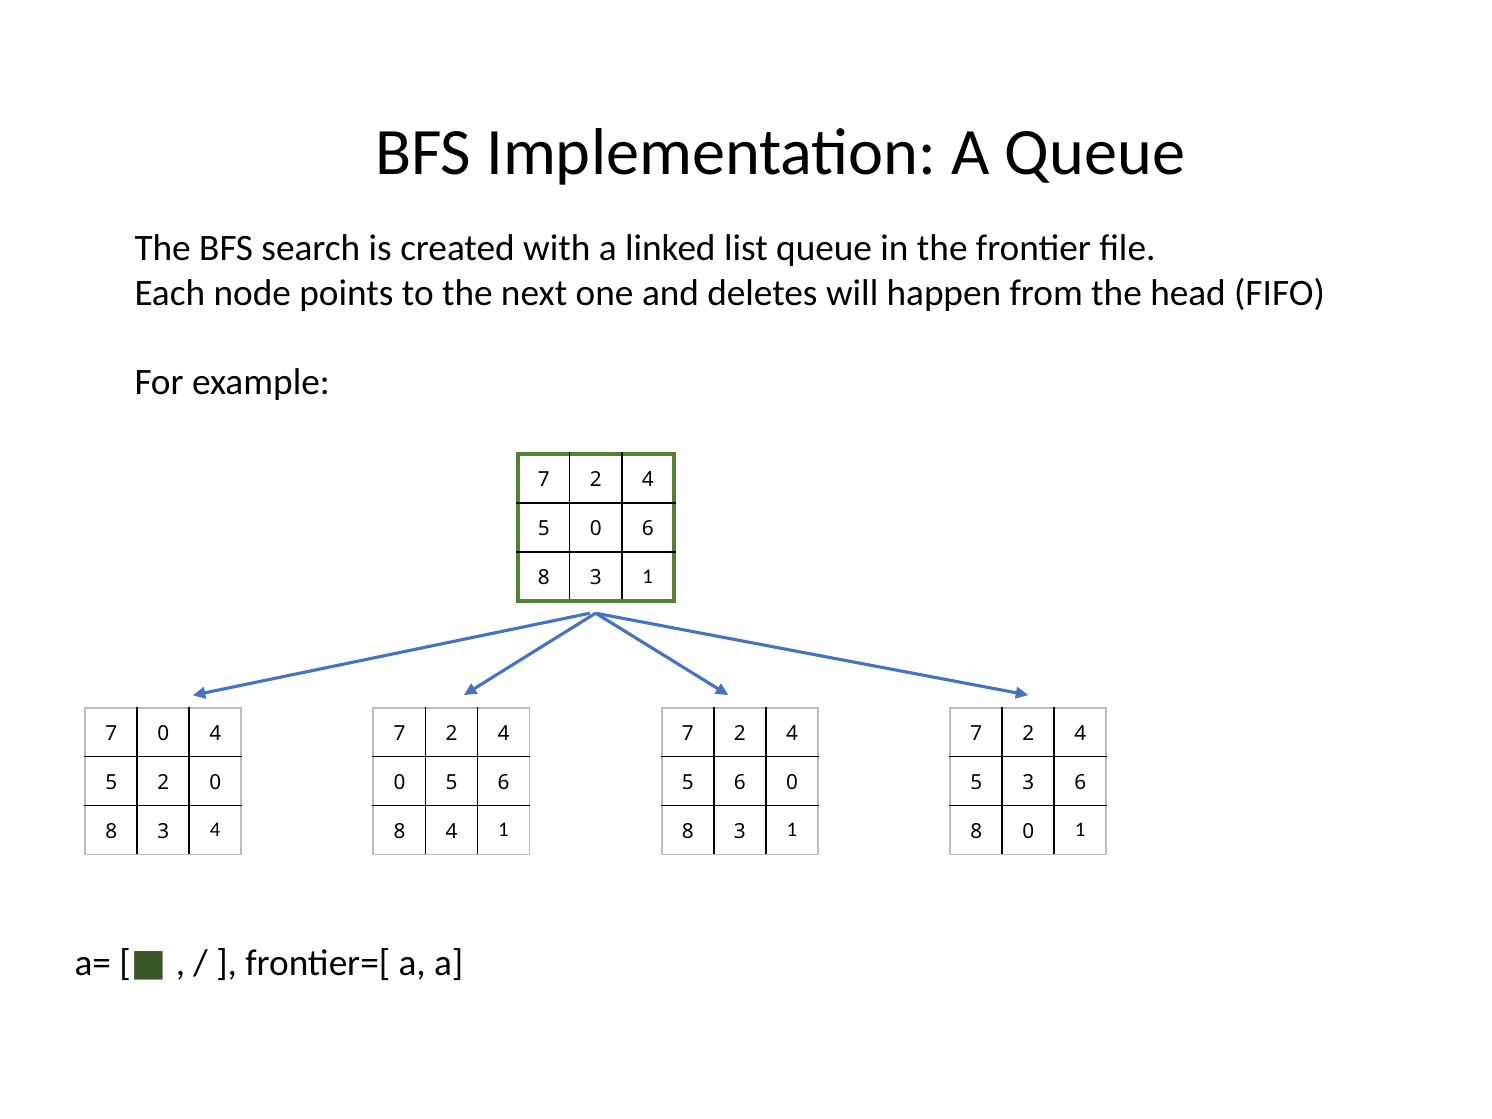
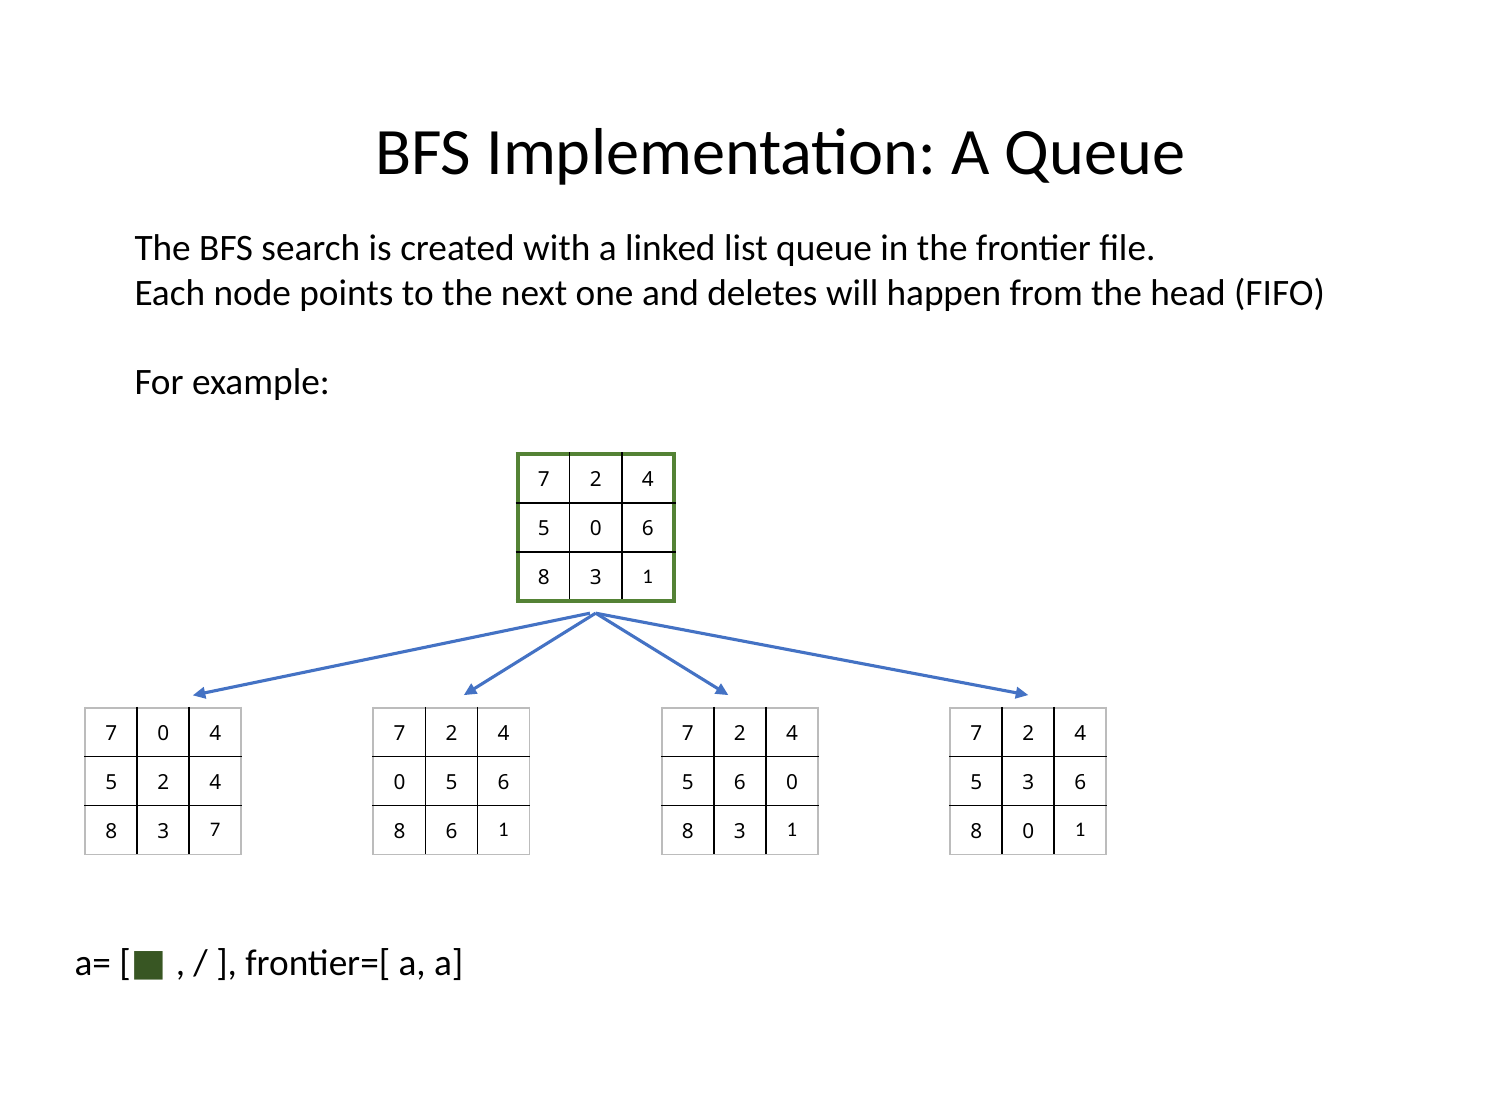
5 2 0: 0 -> 4 (215, 782)
3 4: 4 -> 7 (215, 830)
8 4: 4 -> 6 (452, 831)
